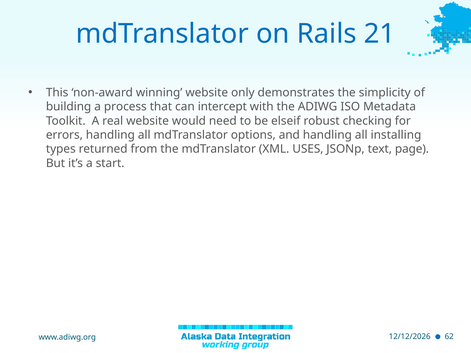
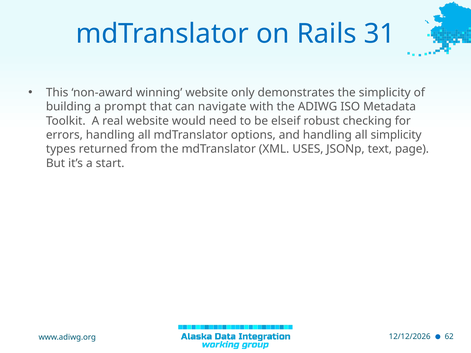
21: 21 -> 31 (379, 34)
process: process -> prompt (125, 107)
intercept: intercept -> navigate (222, 107)
all installing: installing -> simplicity (396, 135)
